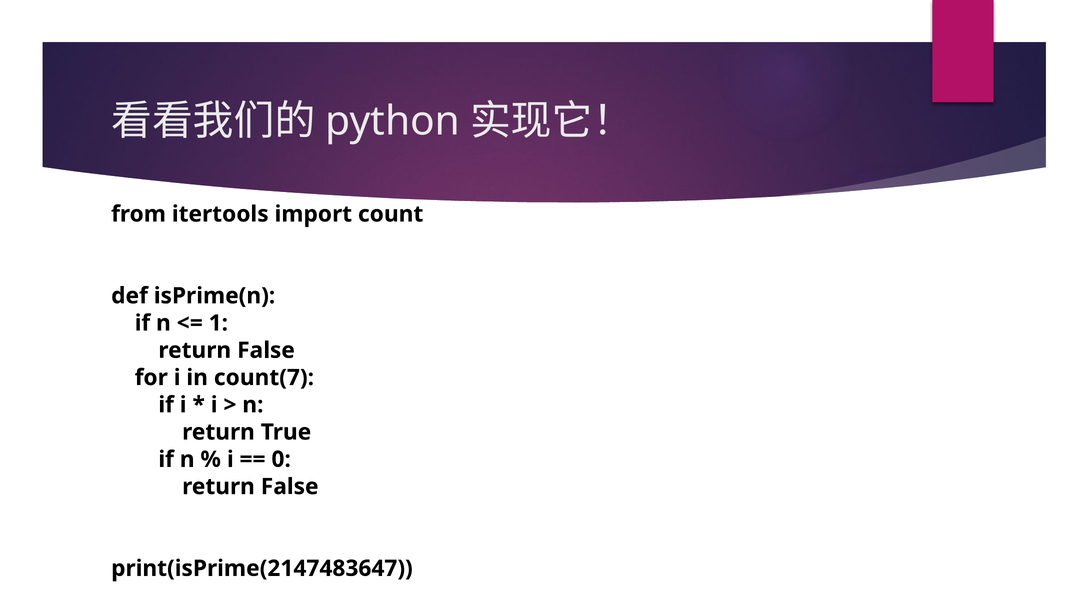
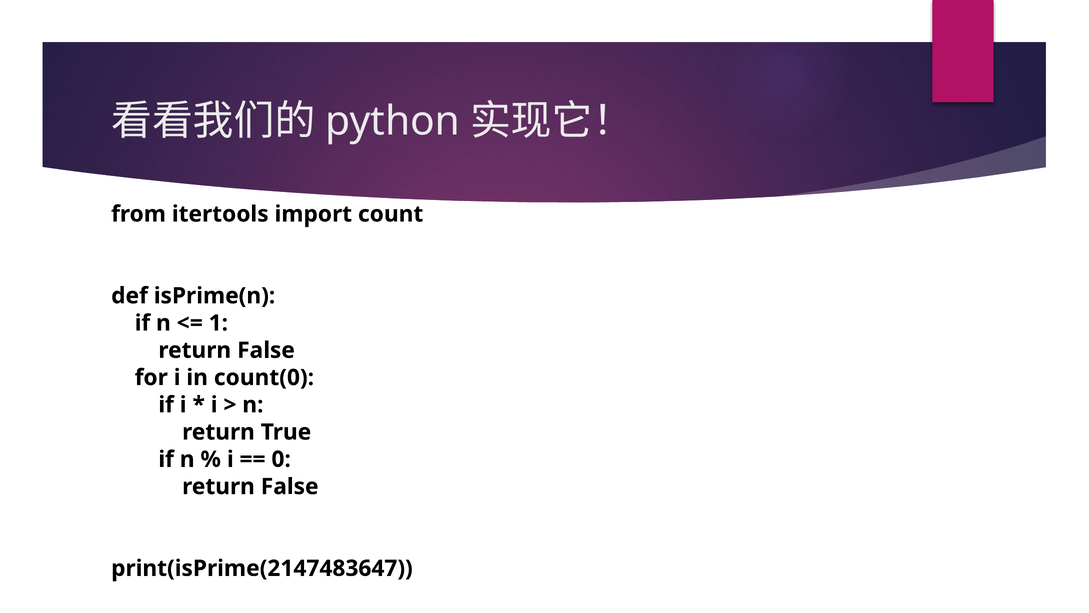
count(7: count(7 -> count(0 (264, 377)
